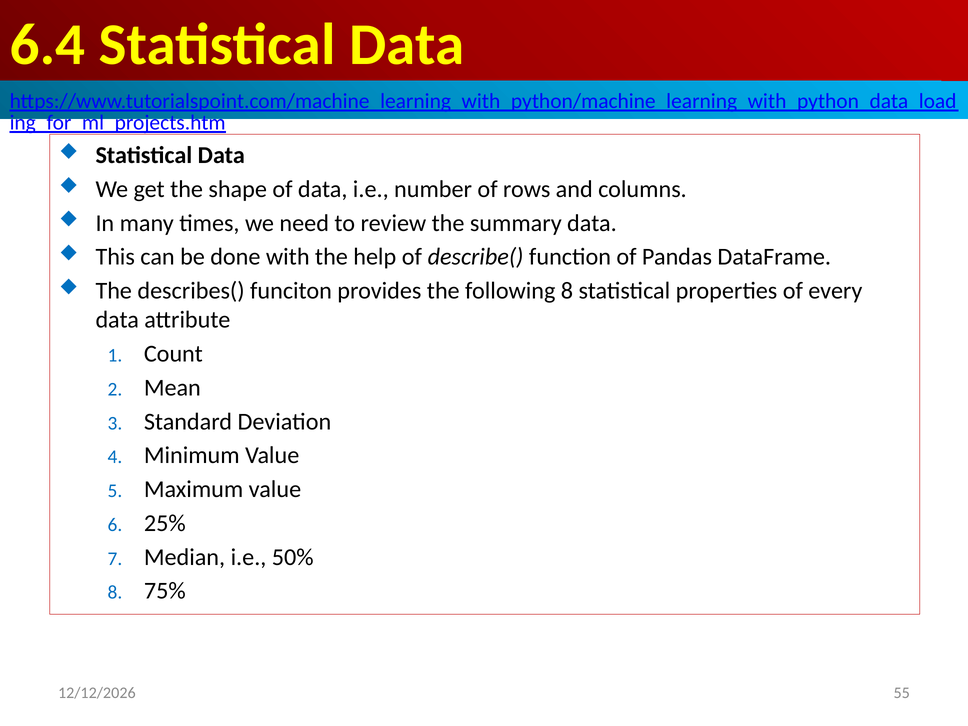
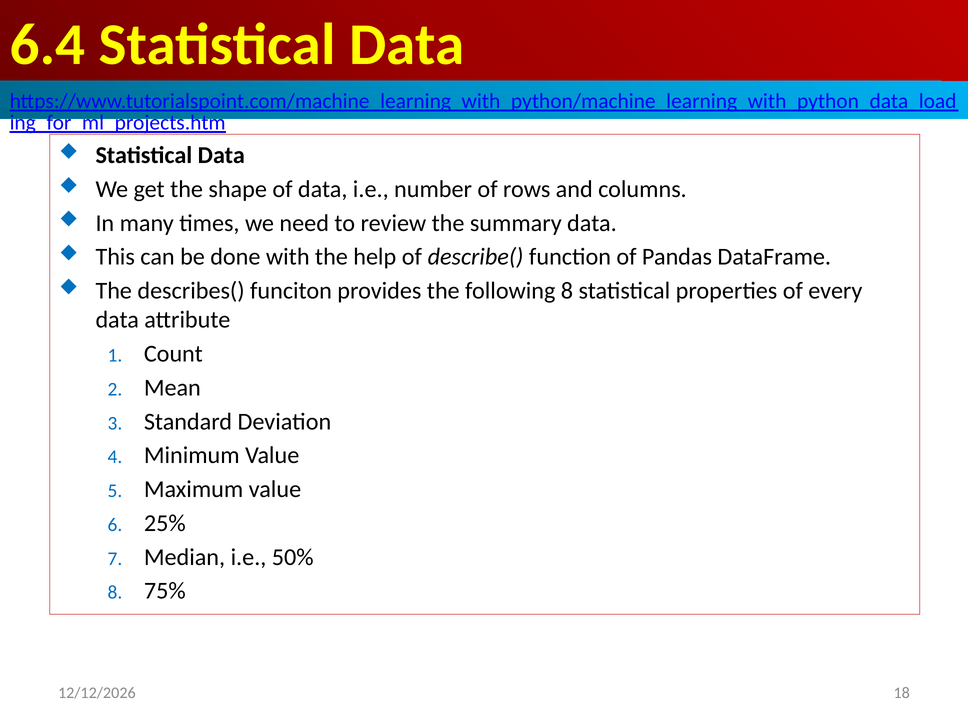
55: 55 -> 18 (902, 693)
